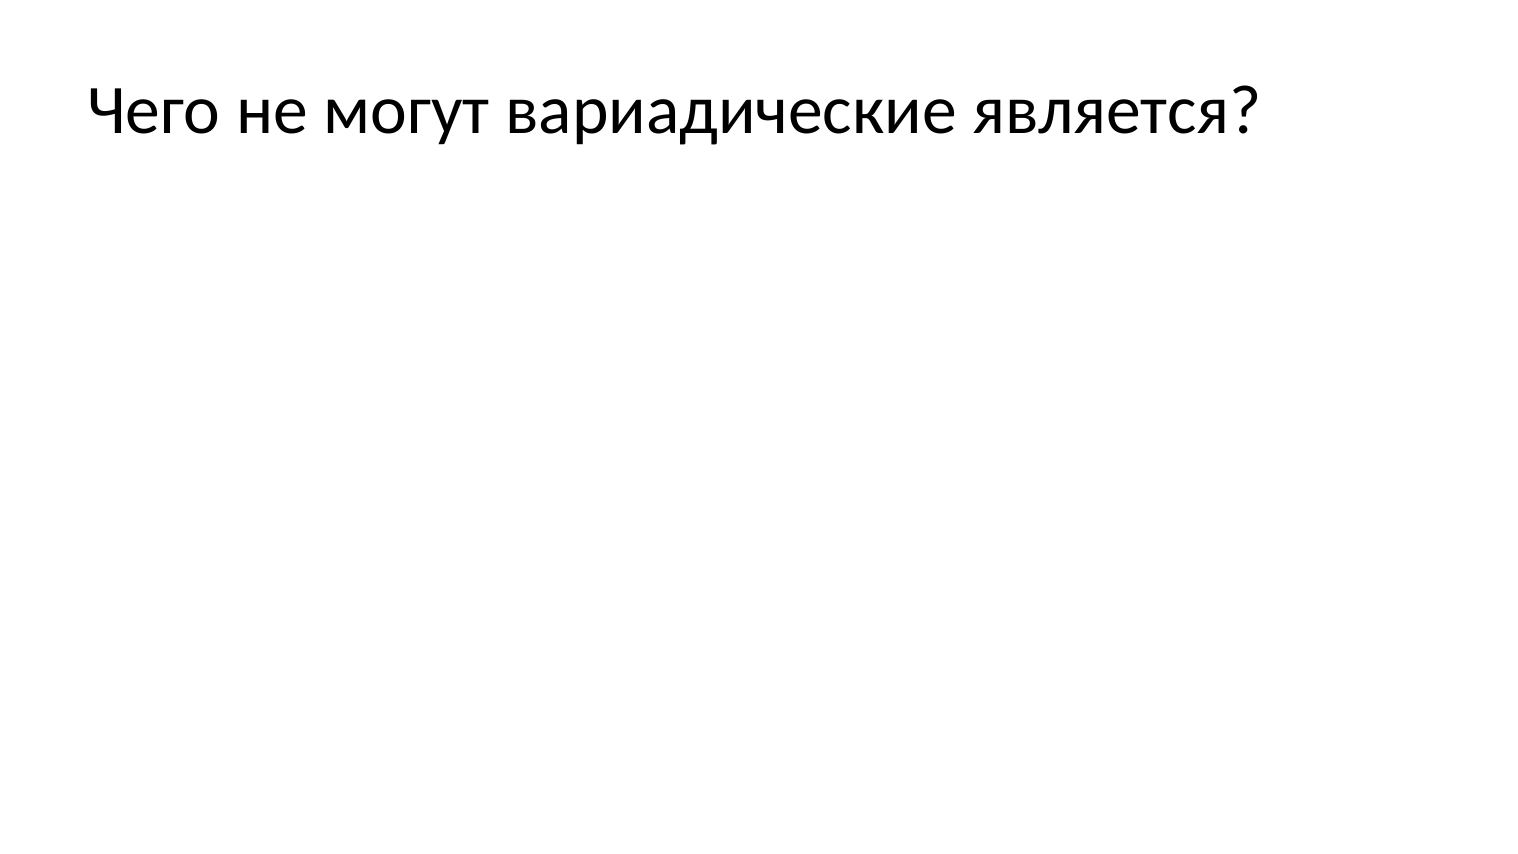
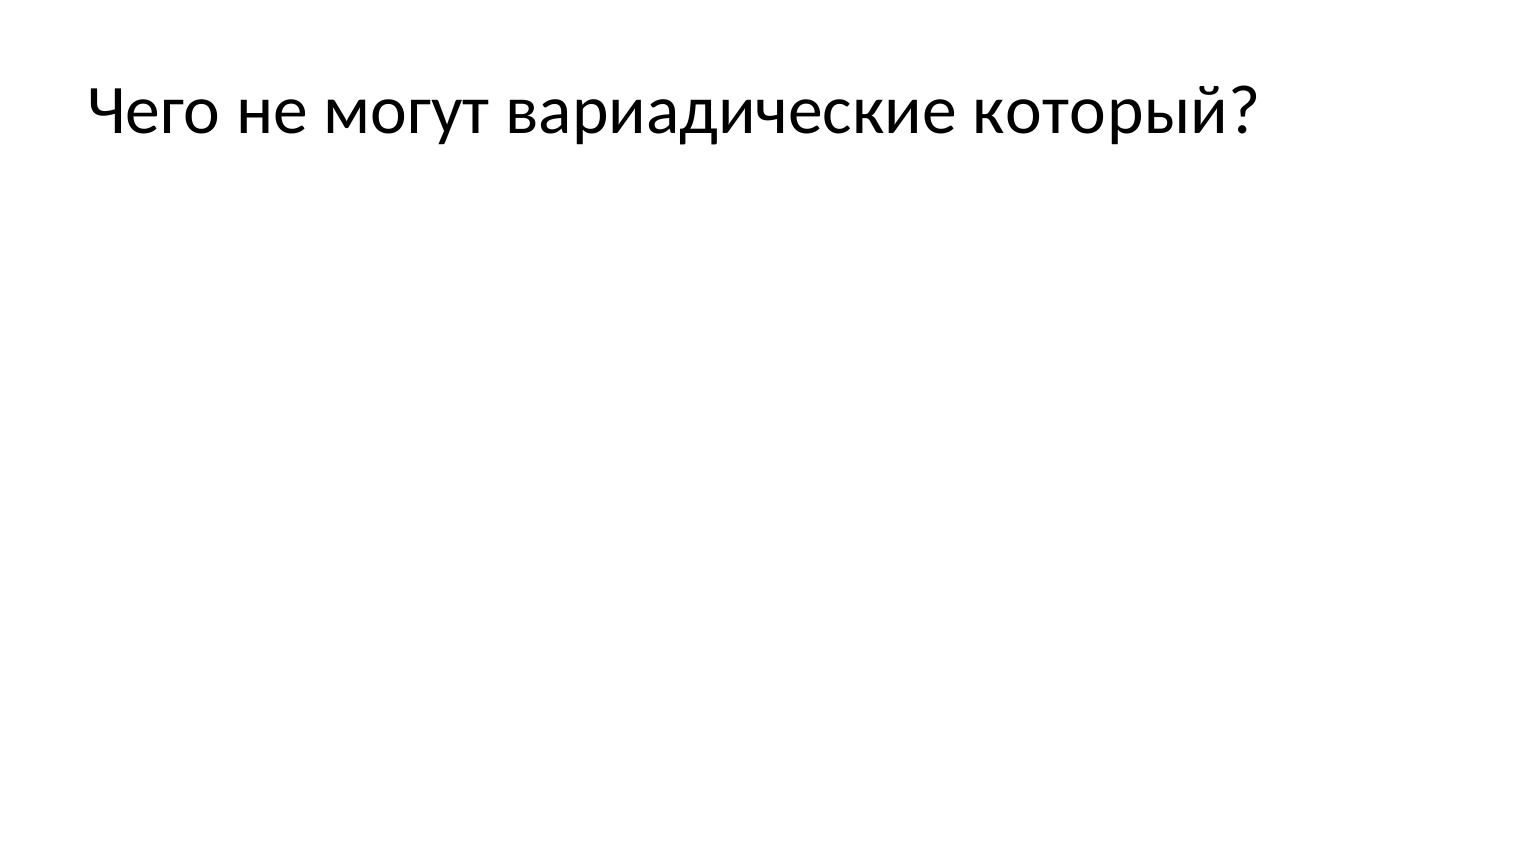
является: является -> который (1117, 110)
